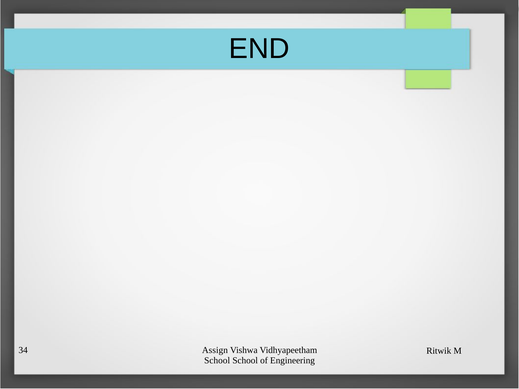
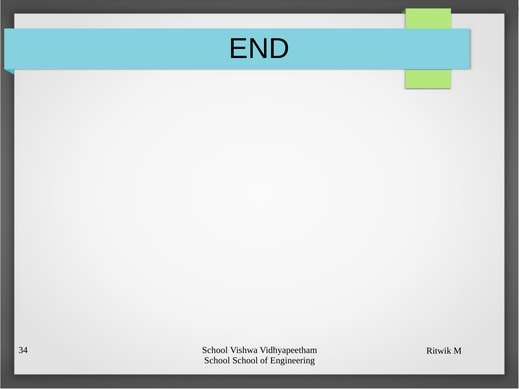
Assign: Assign -> School (215, 350)
